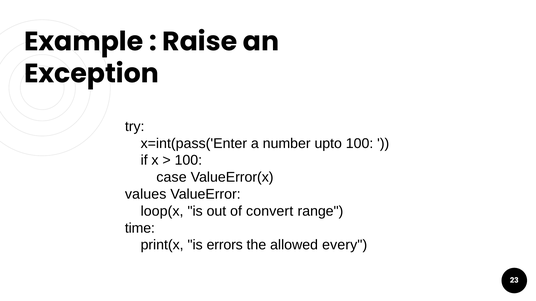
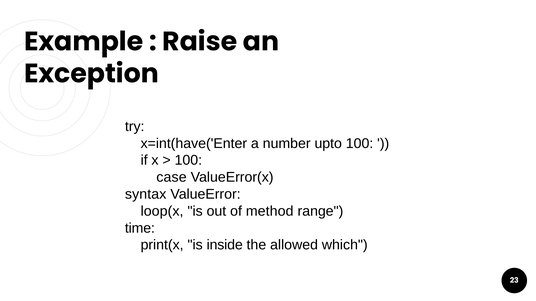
x=int(pass('Enter: x=int(pass('Enter -> x=int(have('Enter (194, 144)
values: values -> syntax (146, 195)
convert: convert -> method (270, 211)
errors: errors -> inside (225, 245)
every: every -> which (345, 245)
